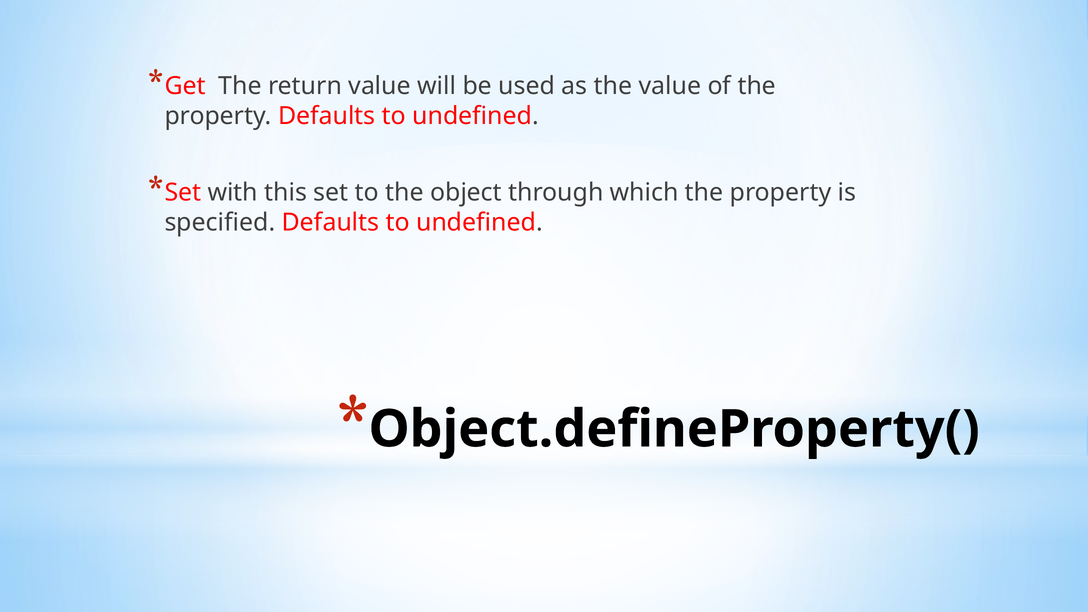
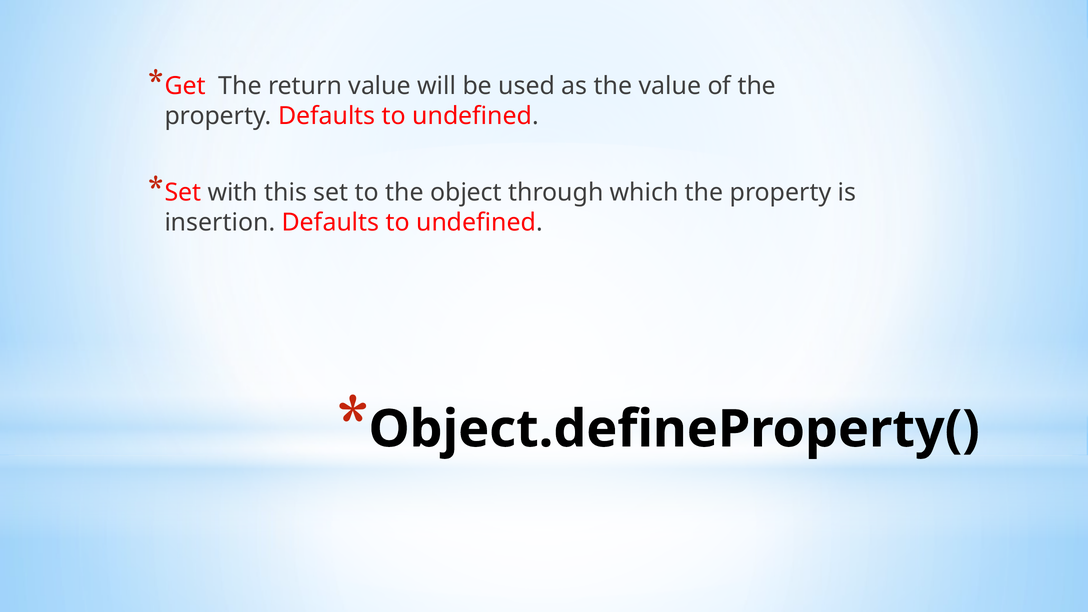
specified: specified -> insertion (220, 222)
